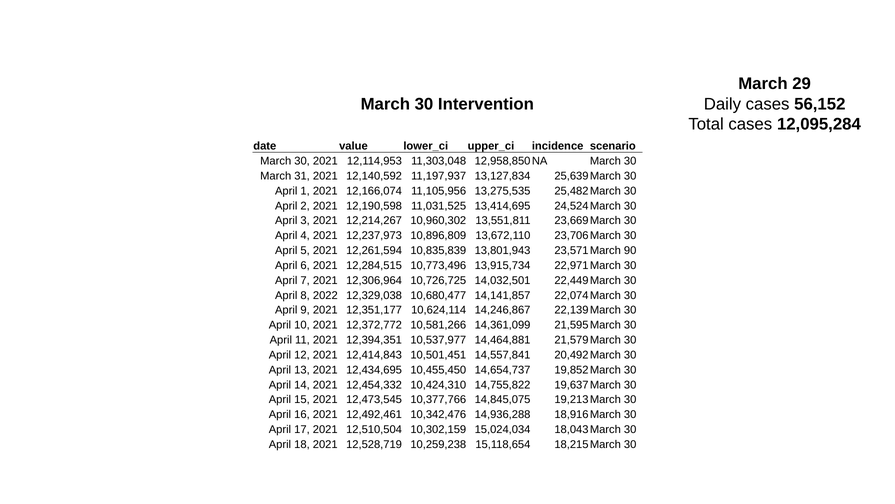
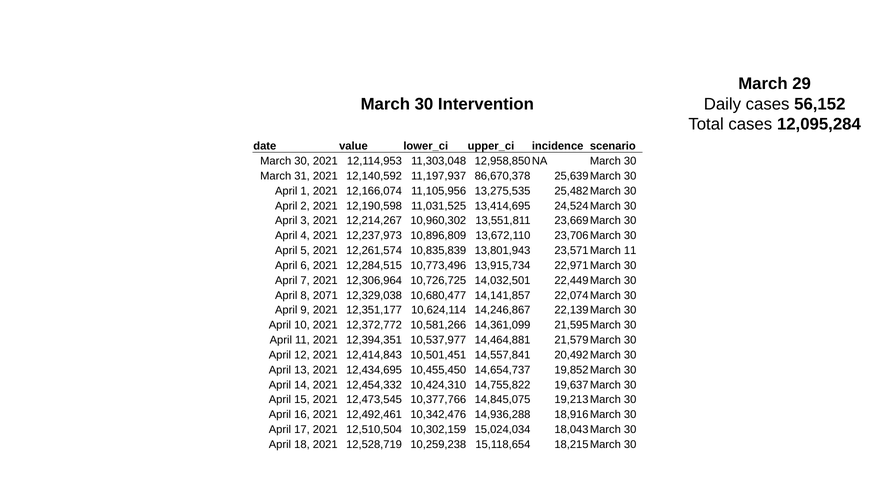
13,127,834: 13,127,834 -> 86,670,378 (503, 176)
12,261,594: 12,261,594 -> 12,261,574 (374, 250)
90: 90 -> 11 (630, 250)
2022: 2022 -> 2071 (325, 295)
